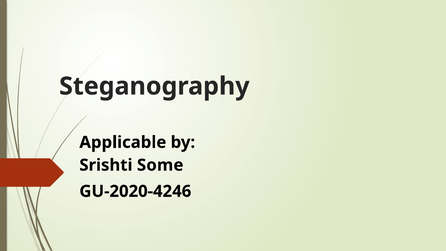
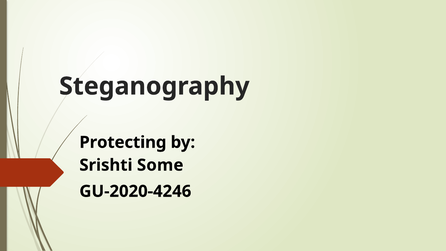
Applicable: Applicable -> Protecting (123, 142)
